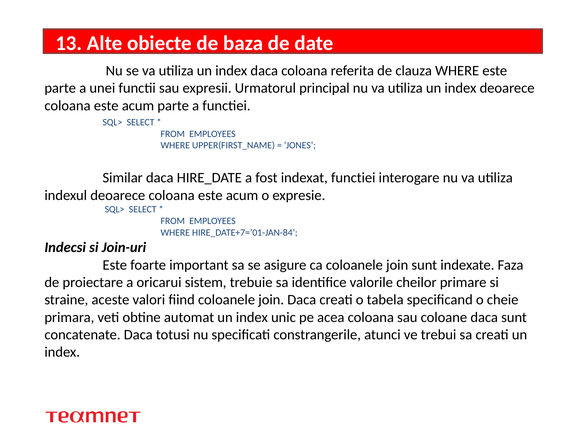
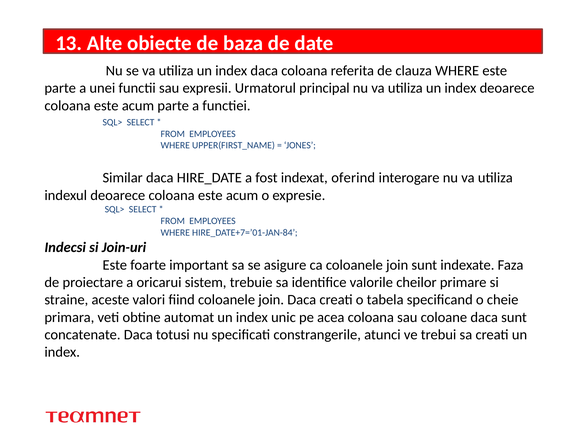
indexat functiei: functiei -> oferind (353, 178)
